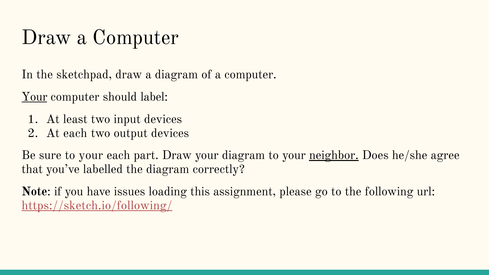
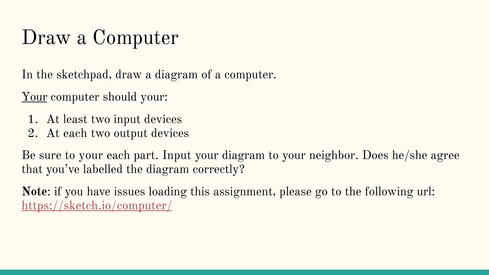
should label: label -> your (154, 97)
part Draw: Draw -> Input (177, 155)
neighbor underline: present -> none (334, 155)
https://sketch.io/following/: https://sketch.io/following/ -> https://sketch.io/computer/ (97, 206)
